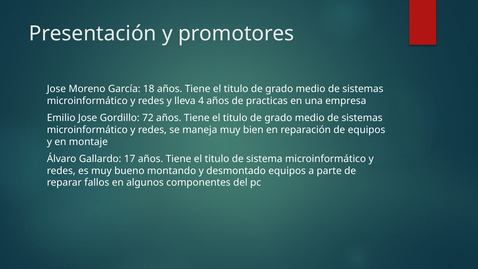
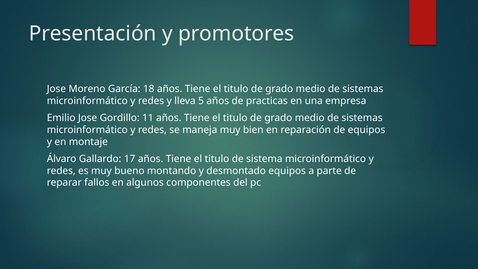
4: 4 -> 5 (201, 101)
72: 72 -> 11 (148, 118)
